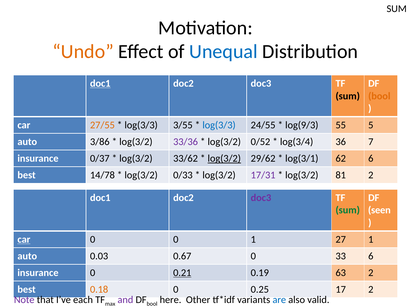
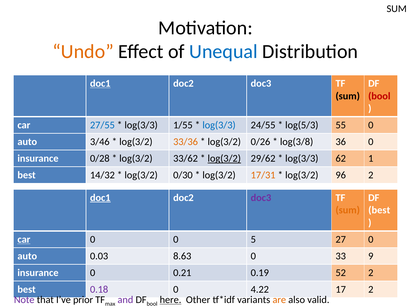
bool colour: orange -> red (379, 96)
27/55 colour: orange -> blue (102, 125)
3/55: 3/55 -> 1/55 (183, 125)
log(9/3: log(9/3 -> log(5/3 (302, 125)
55 5: 5 -> 0 (371, 125)
3/86: 3/86 -> 3/46 (100, 142)
33/36 colour: purple -> orange (186, 142)
0/52: 0/52 -> 0/26 (261, 142)
log(3/4: log(3/4 -> log(3/8 (297, 142)
36 7: 7 -> 0 (371, 142)
0/37: 0/37 -> 0/28 (100, 159)
log(3/1: log(3/1 -> log(3/3 (302, 159)
62 6: 6 -> 1 (371, 159)
14/78: 14/78 -> 14/32 (102, 175)
0/33: 0/33 -> 0/30 (183, 175)
17/31 colour: purple -> orange (263, 175)
81: 81 -> 96 (341, 175)
doc1 underline: none -> present (100, 198)
sum colour: green -> orange (348, 210)
seen: seen -> best (379, 210)
0 1: 1 -> 5 (253, 240)
27 1: 1 -> 0 (371, 240)
0.67: 0.67 -> 8.63 (182, 256)
33 6: 6 -> 9 (371, 256)
0.21 underline: present -> none (182, 273)
63: 63 -> 52 (341, 273)
0.18 colour: orange -> purple (99, 290)
0.25: 0.25 -> 4.22 (260, 290)
each: each -> prior (83, 300)
here underline: none -> present (171, 300)
are colour: blue -> orange (279, 300)
